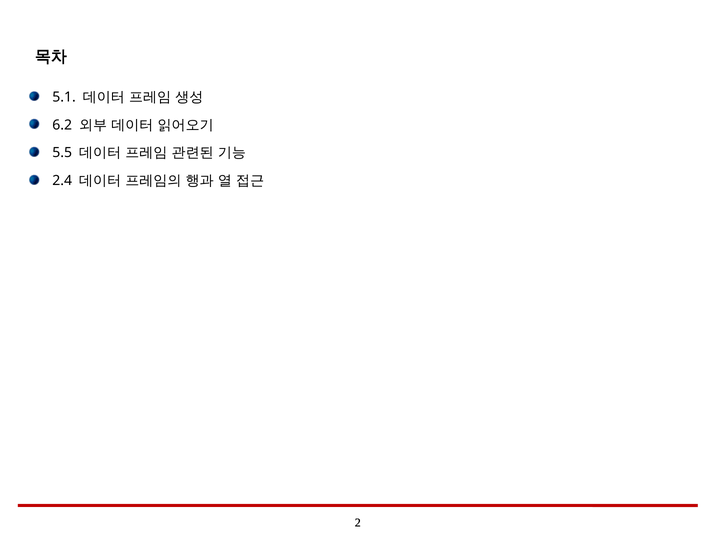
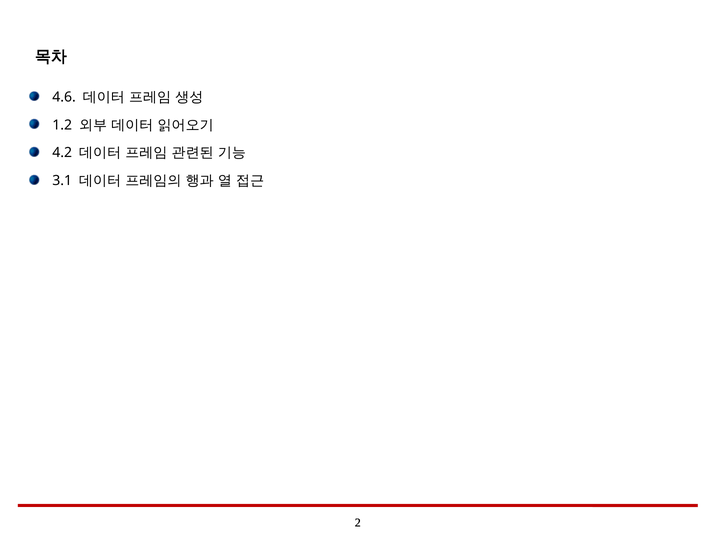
5.1: 5.1 -> 4.6 (64, 97)
6.2: 6.2 -> 1.2 (62, 125)
5.5: 5.5 -> 4.2 (62, 153)
2.4: 2.4 -> 3.1 (62, 181)
